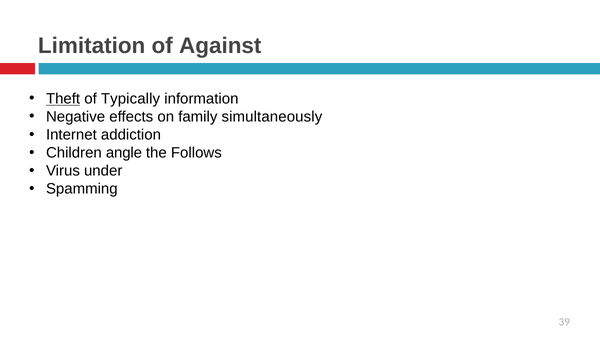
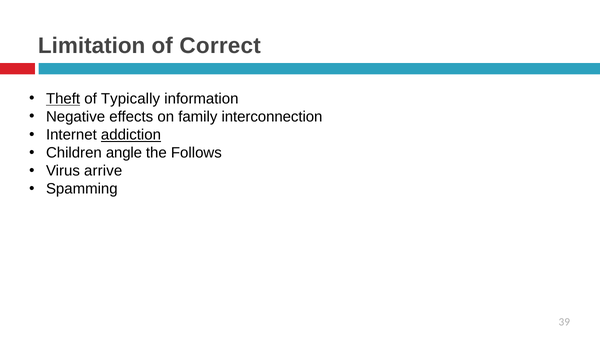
Against: Against -> Correct (220, 46)
simultaneously: simultaneously -> interconnection (272, 117)
addiction underline: none -> present (131, 135)
under: under -> arrive (103, 171)
